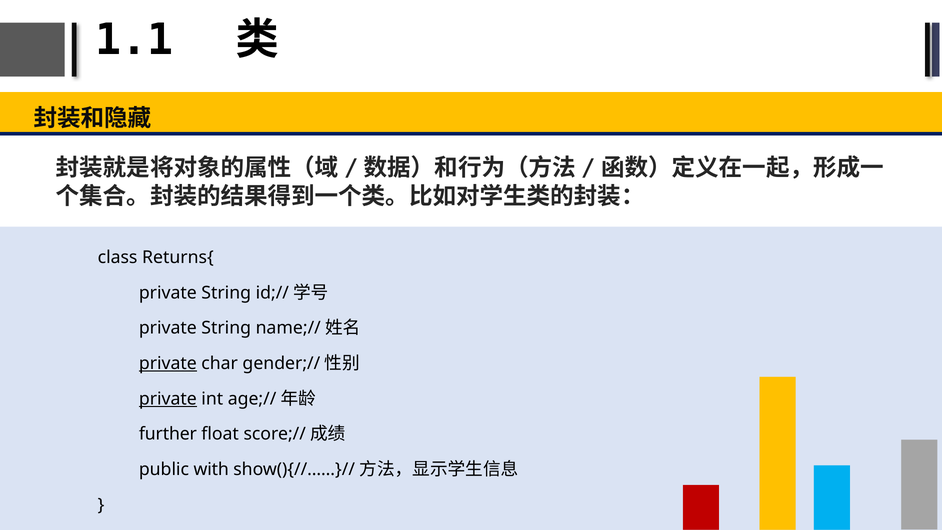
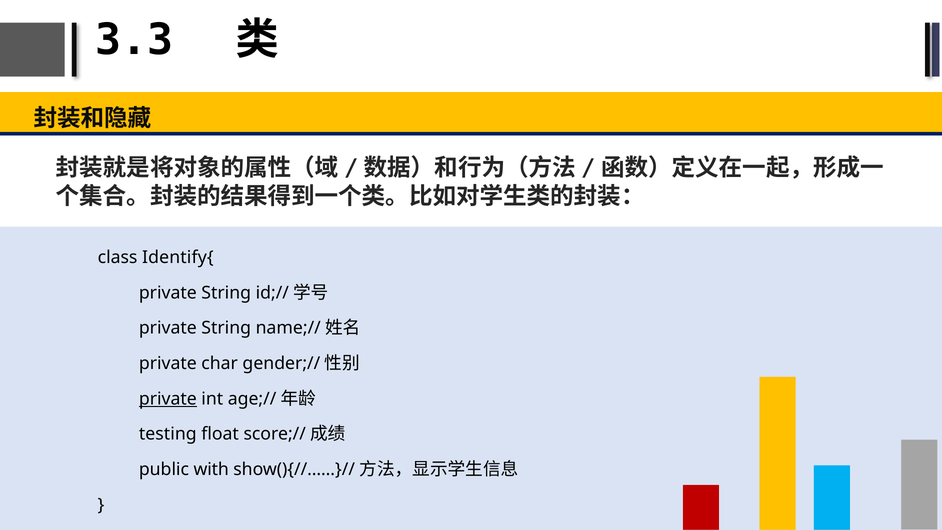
1.1: 1.1 -> 3.3 (134, 40)
Returns{: Returns{ -> Identify{ (178, 257)
private underline: present -> none (168, 363)
further: further -> testing (168, 434)
